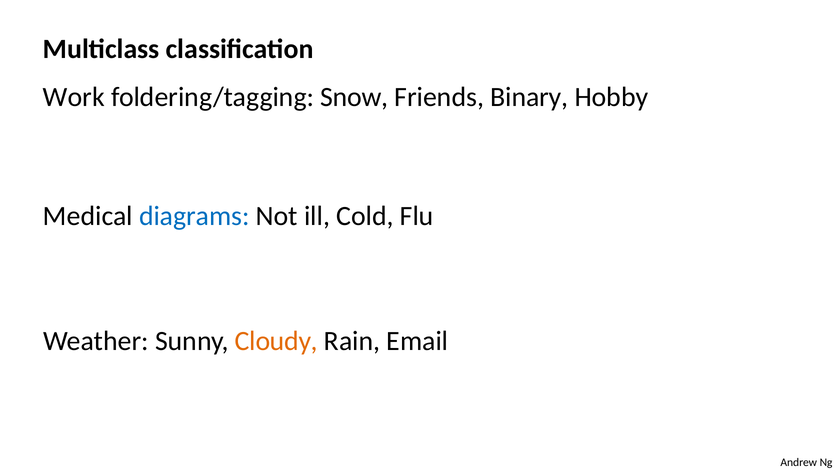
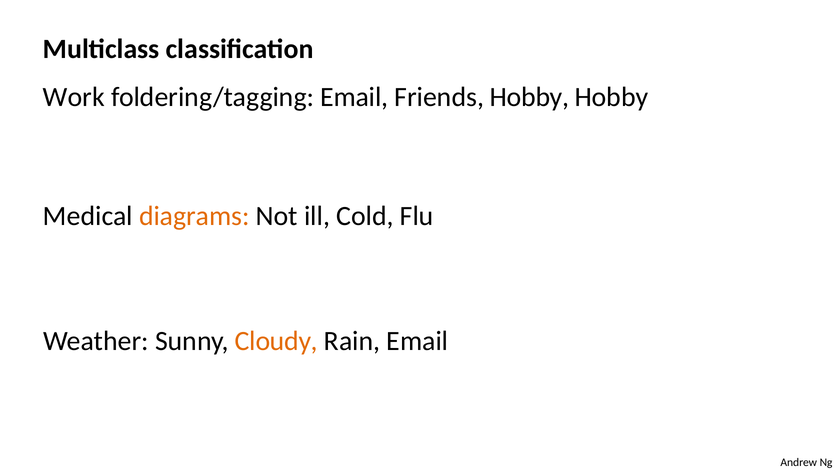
foldering/tagging Snow: Snow -> Email (354, 97)
Friends Binary: Binary -> Hobby (529, 97)
diagrams colour: blue -> orange (194, 216)
